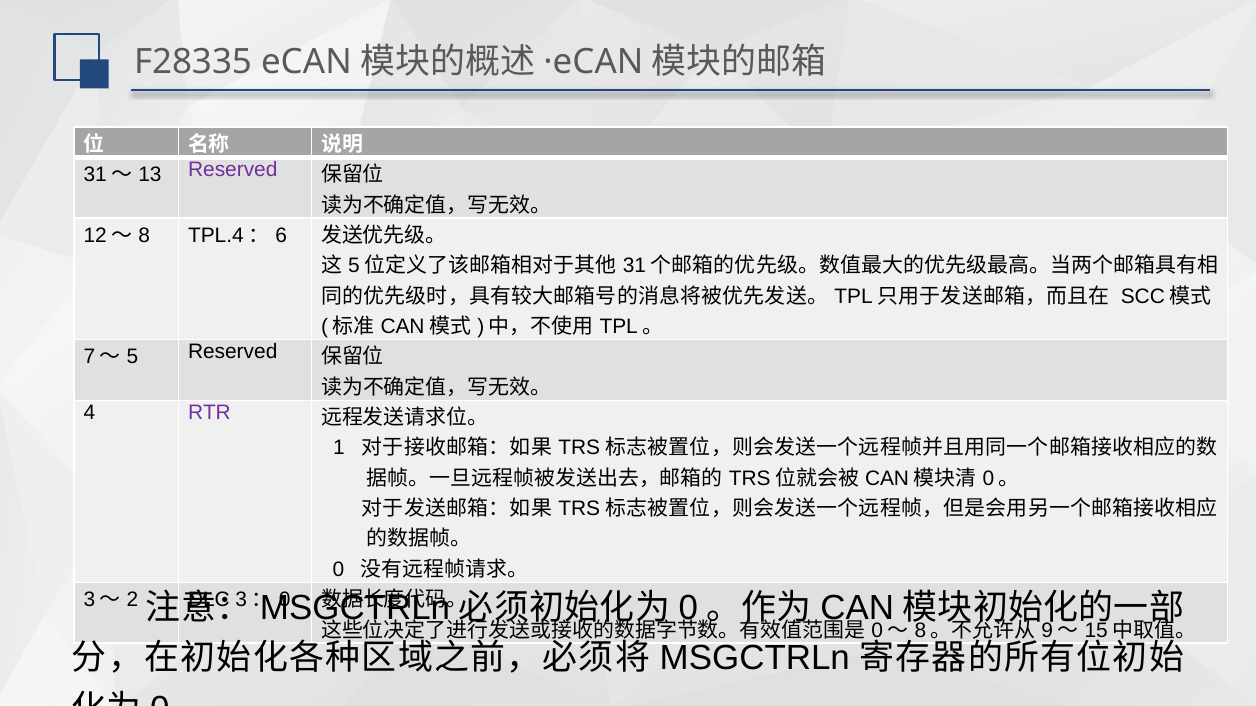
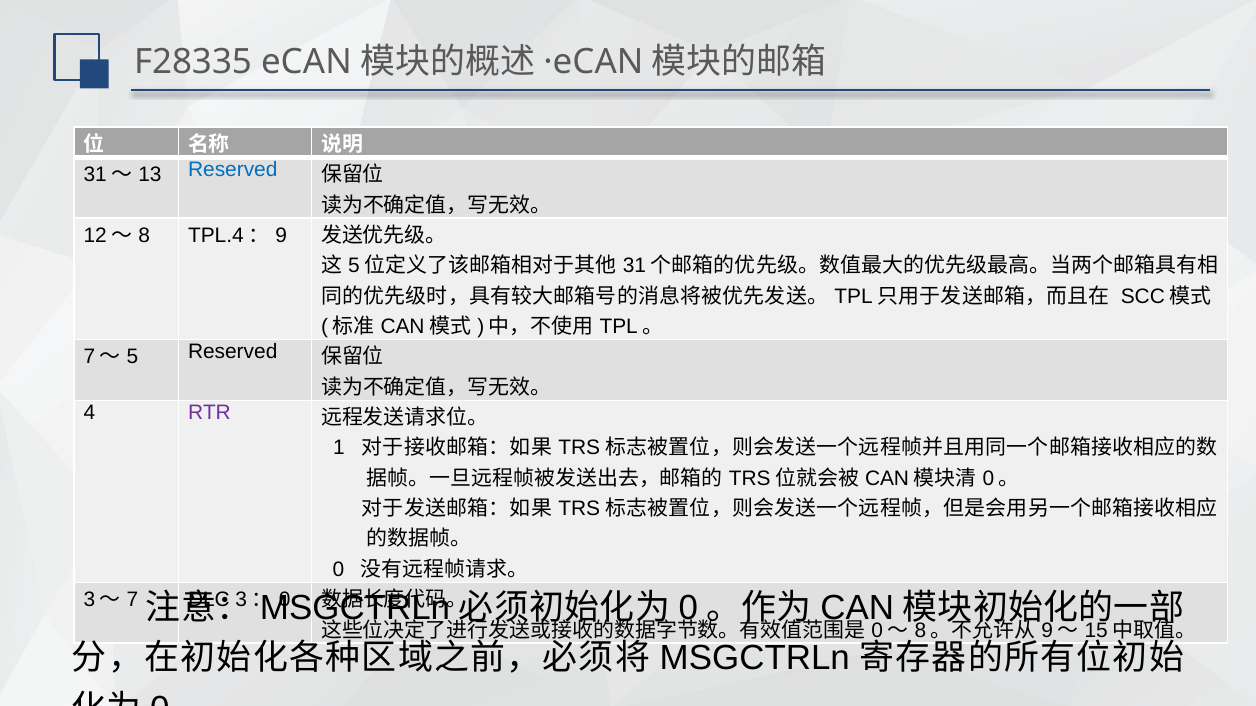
Reserved colour: purple -> blue (233, 170)
6: 6 -> 9 (281, 236)
2: 2 -> 7 (132, 600)
